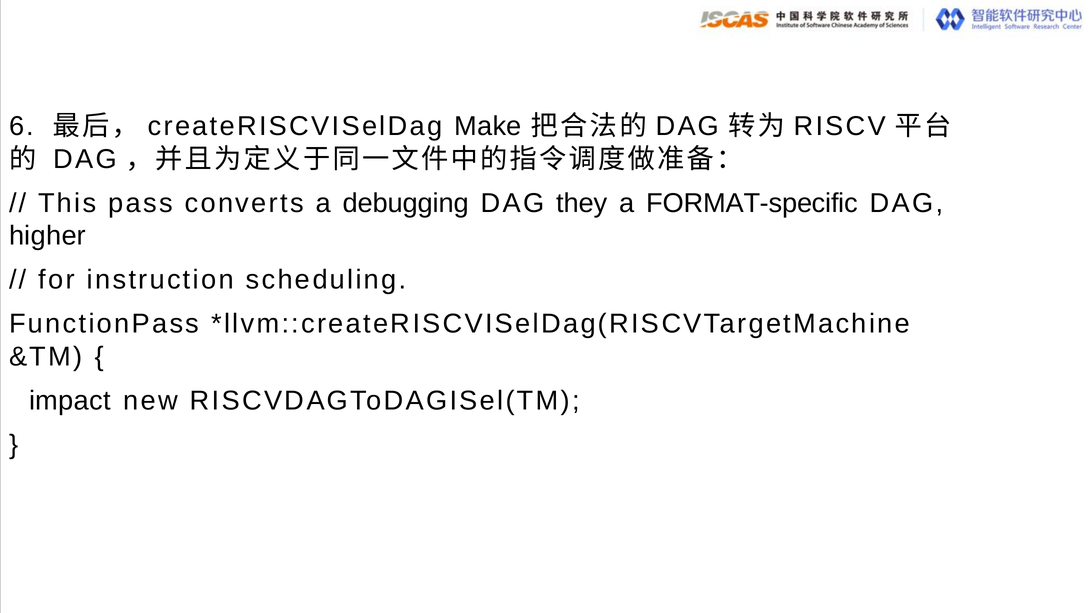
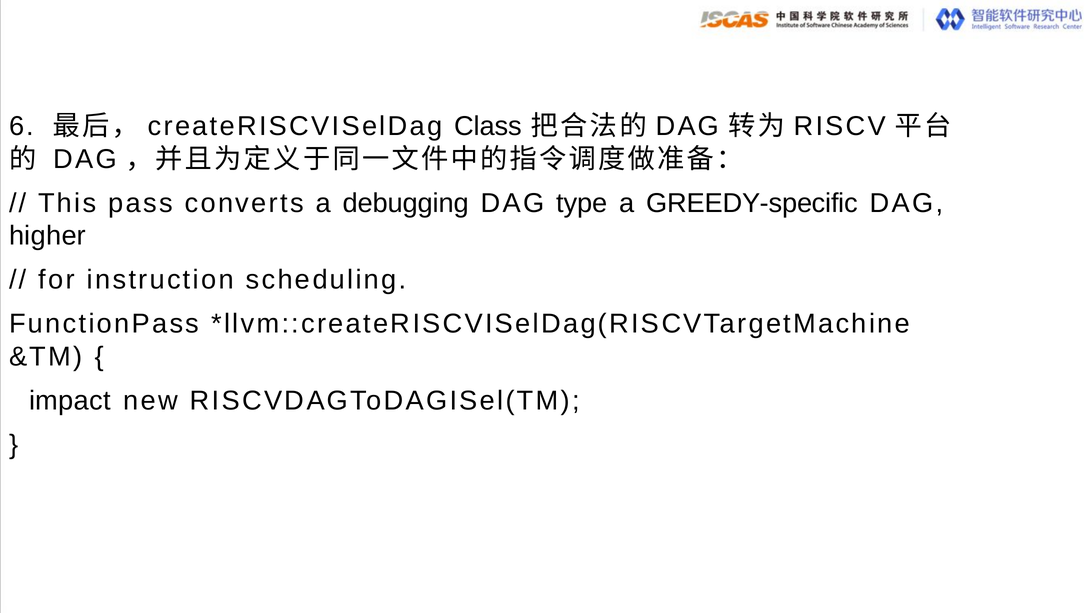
Make: Make -> Class (488, 126)
they: they -> type (582, 203)
FORMAT-specific: FORMAT-specific -> GREEDY-specific (752, 203)
